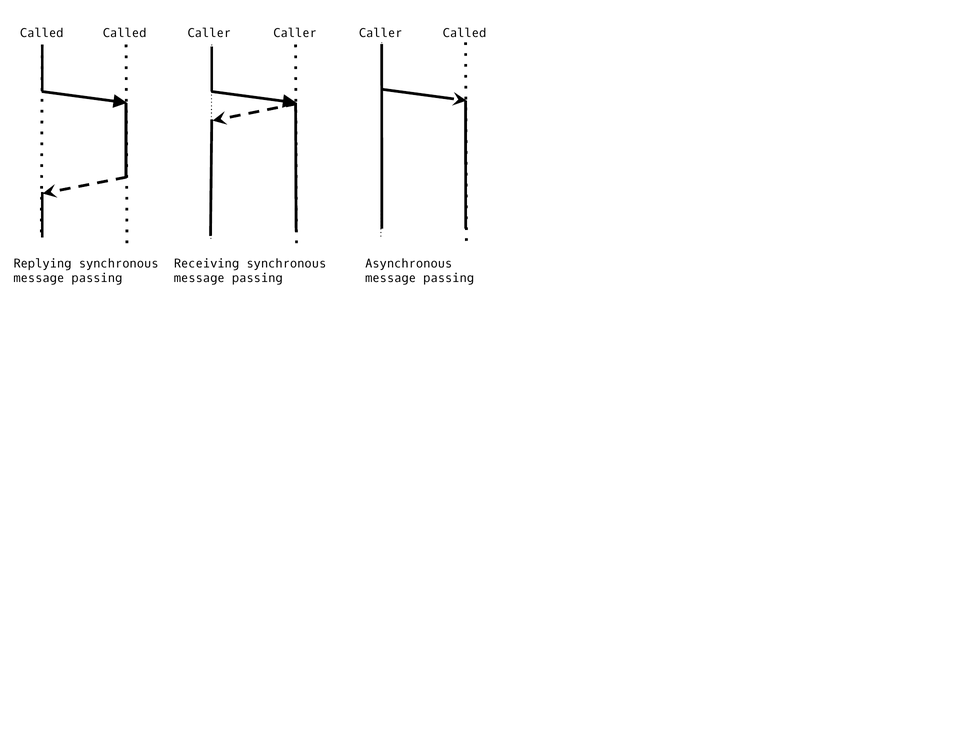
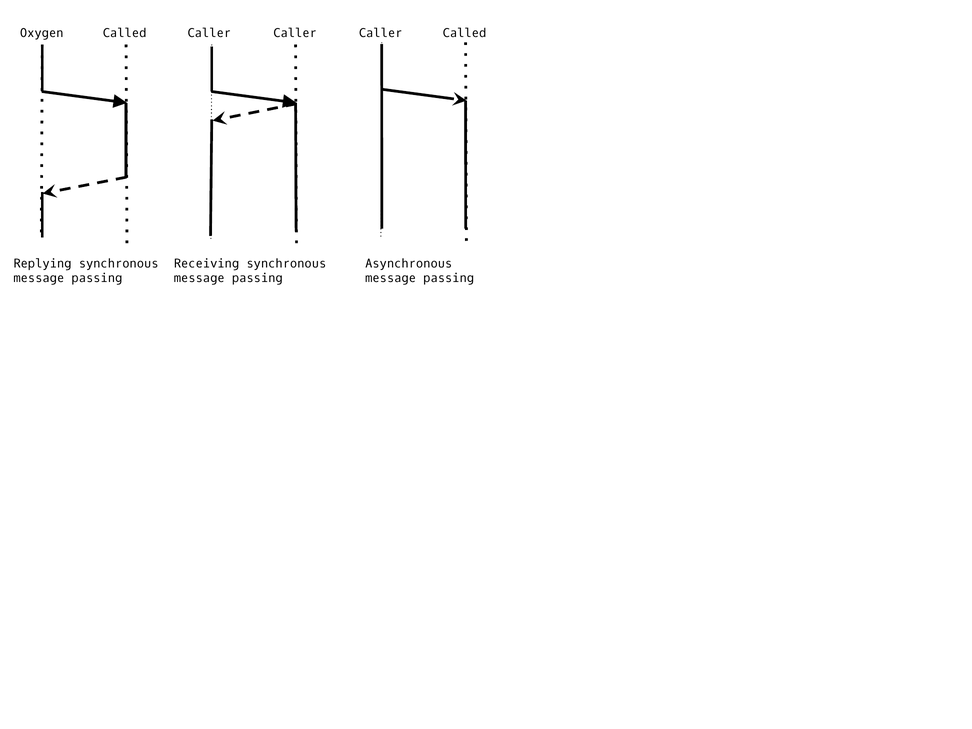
Called: Called -> Oxygen (42, 33)
